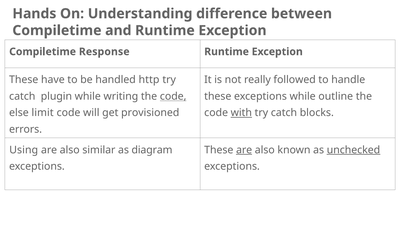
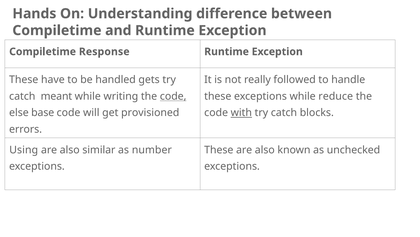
http: http -> gets (149, 80)
plugin: plugin -> meant (56, 96)
outline: outline -> reduce (336, 96)
limit: limit -> base (43, 112)
diagram: diagram -> number (152, 149)
are underline: present -> none (244, 149)
unchecked underline: present -> none (354, 149)
